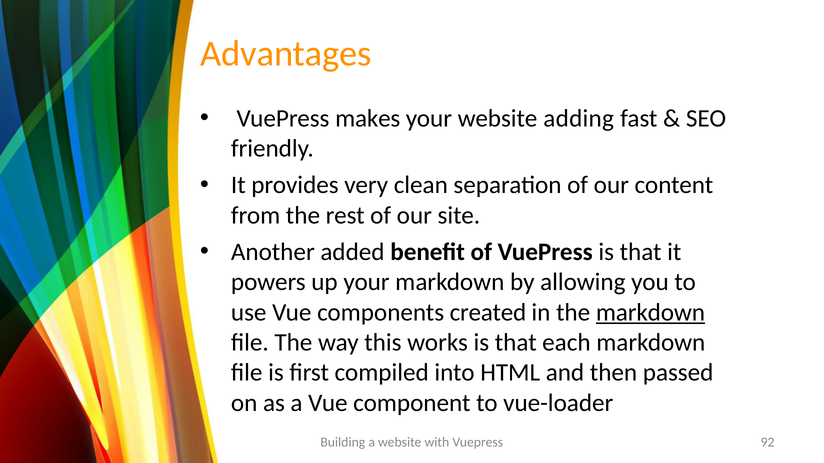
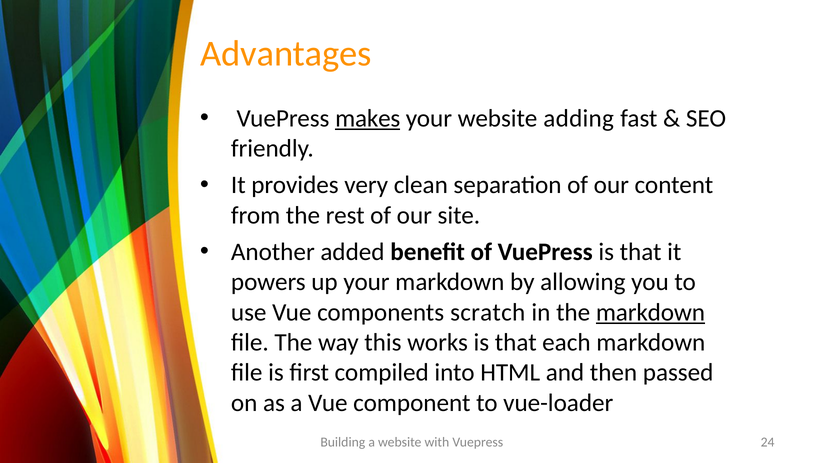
makes underline: none -> present (368, 119)
created: created -> scratch (488, 313)
92: 92 -> 24 (768, 443)
